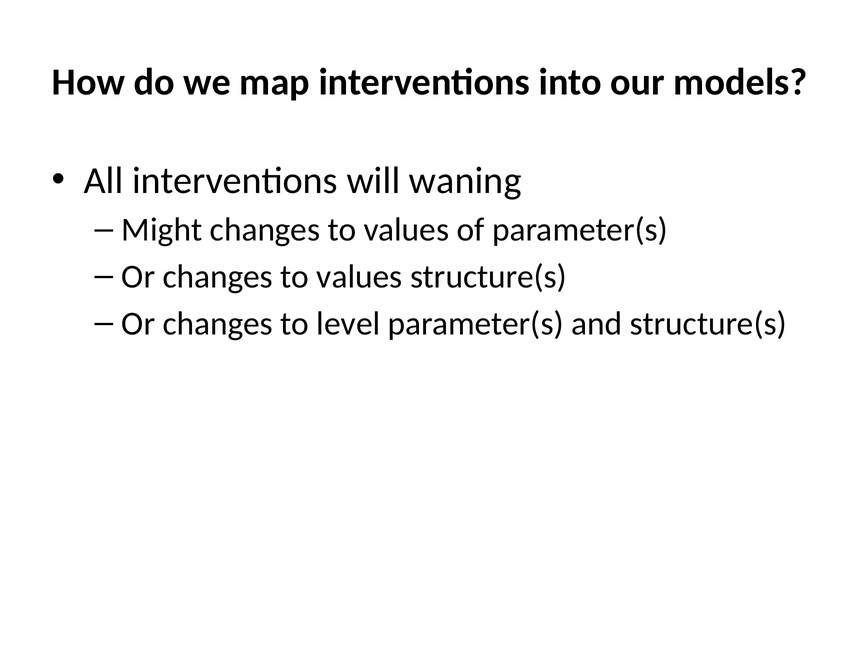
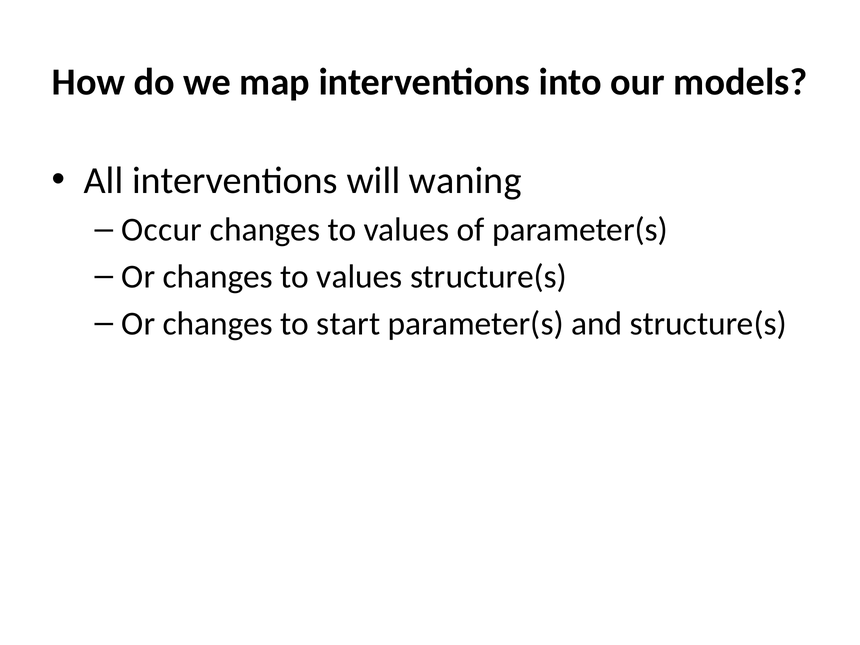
Might: Might -> Occur (162, 230)
level: level -> start (348, 324)
